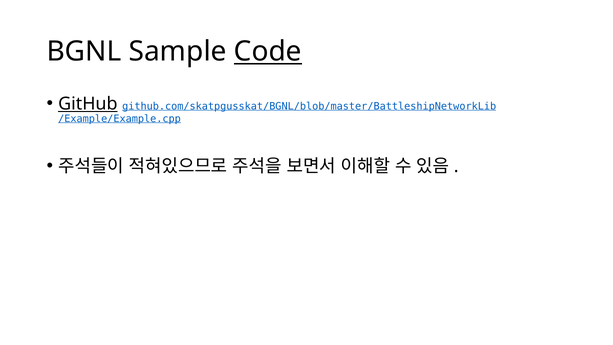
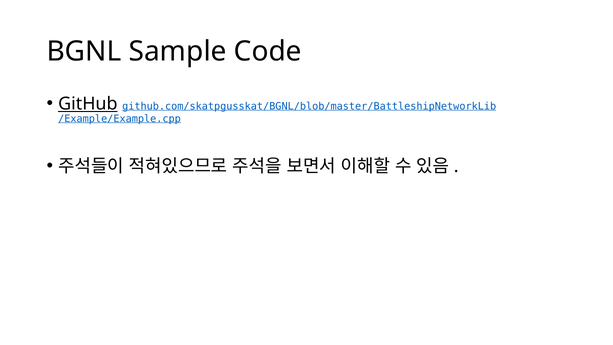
Code underline: present -> none (268, 51)
